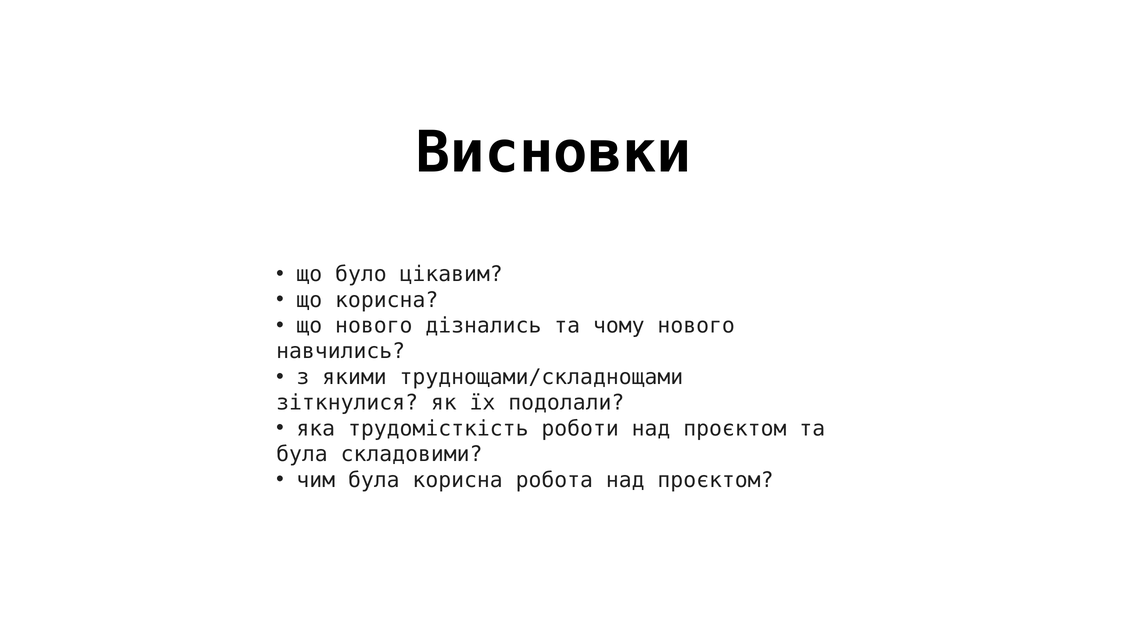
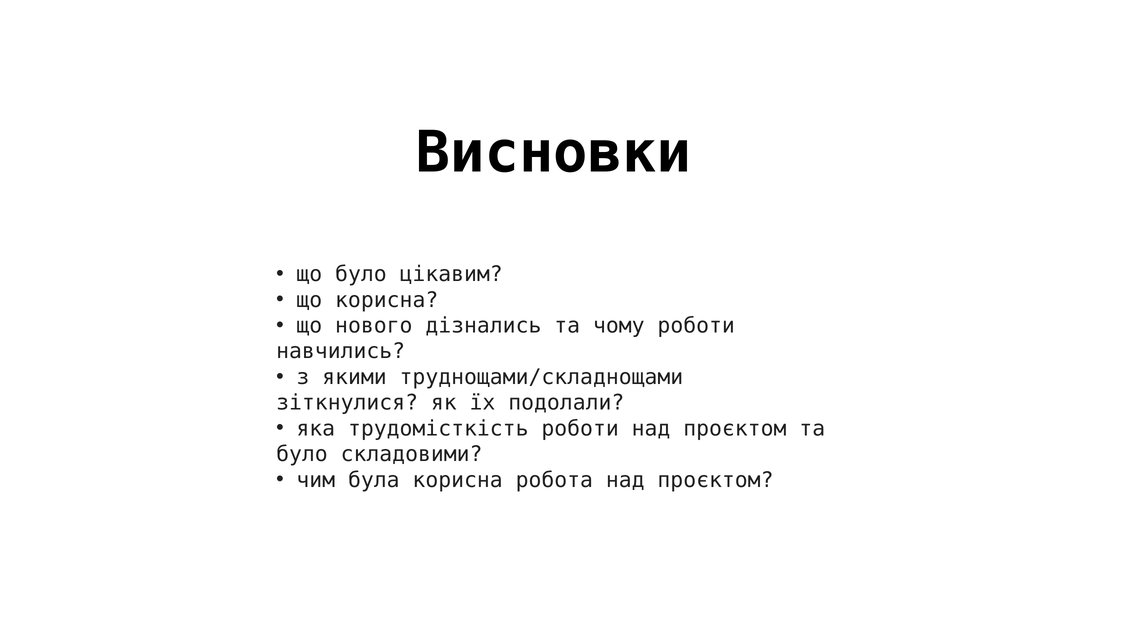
чому нового: нового -> роботи (696, 326)
була: була -> було (302, 454)
